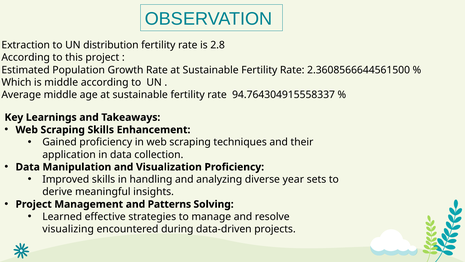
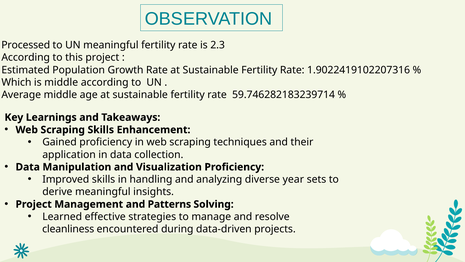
Extraction: Extraction -> Processed (26, 45)
UN distribution: distribution -> meaningful (111, 45)
2.8: 2.8 -> 2.3 (218, 45)
2.3608566644561500: 2.3608566644561500 -> 1.9022419102207316 (359, 70)
94.764304915558337: 94.764304915558337 -> 59.746282183239714 (284, 95)
visualizing: visualizing -> cleanliness (68, 229)
